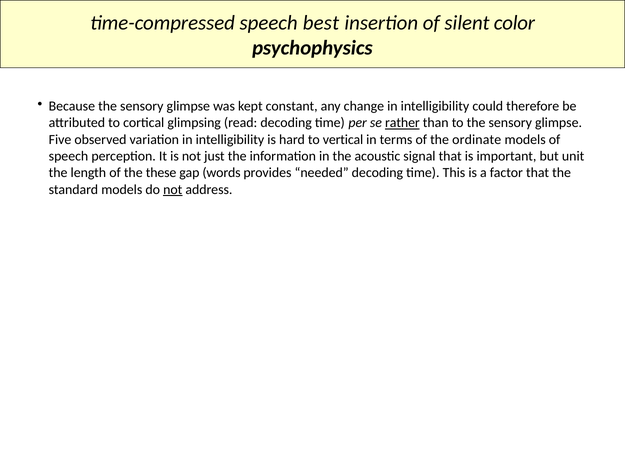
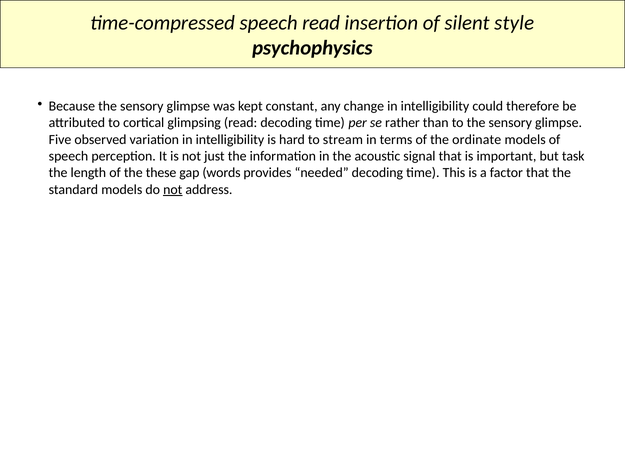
speech best: best -> read (321, 23)
color: color -> style (514, 23)
rather underline: present -> none (402, 123)
vertical: vertical -> stream (343, 139)
unit: unit -> task (573, 156)
